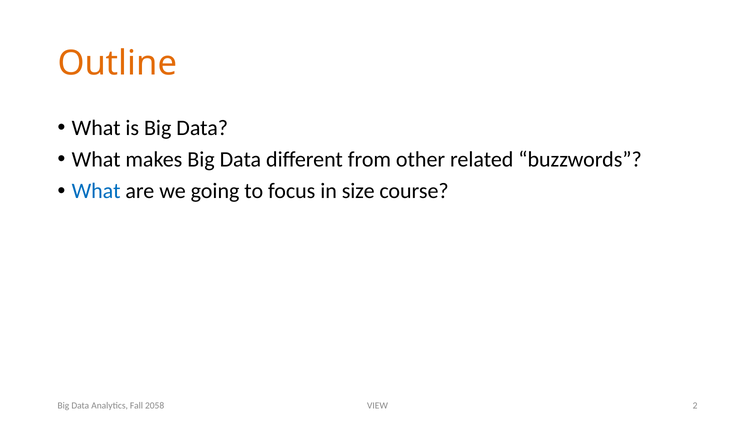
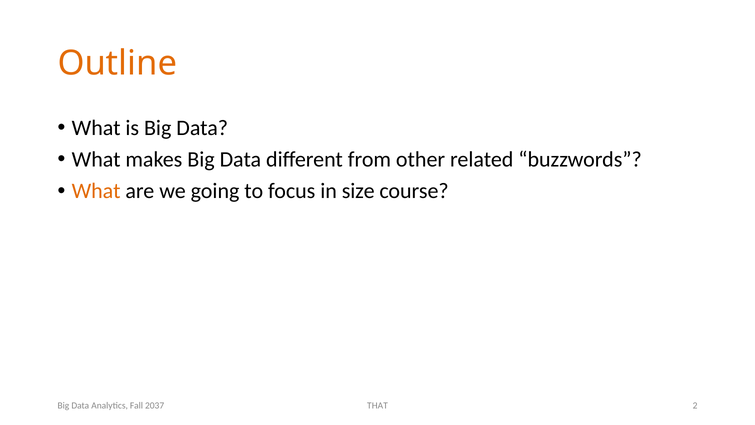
What colour: blue -> orange (96, 191)
VIEW: VIEW -> THAT (377, 405)
2058: 2058 -> 2037 (155, 406)
